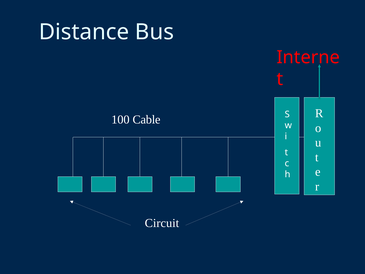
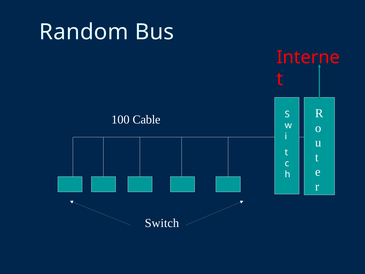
Distance: Distance -> Random (84, 32)
Circuit: Circuit -> Switch (162, 223)
